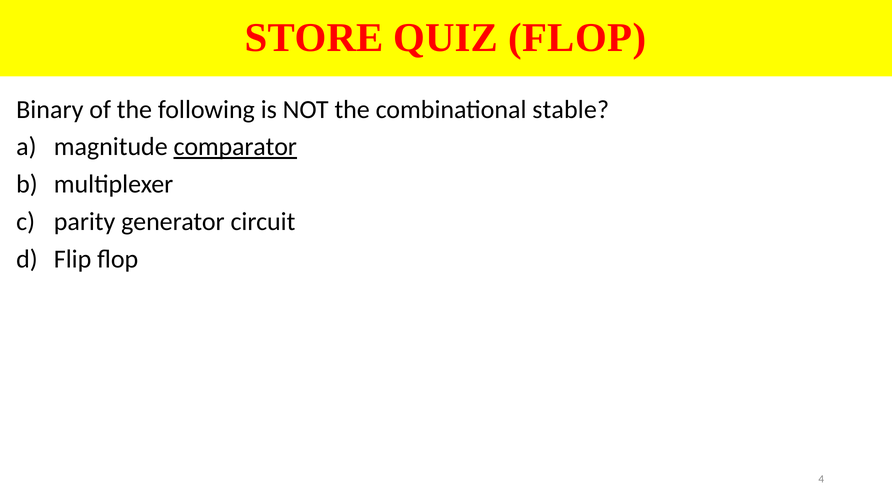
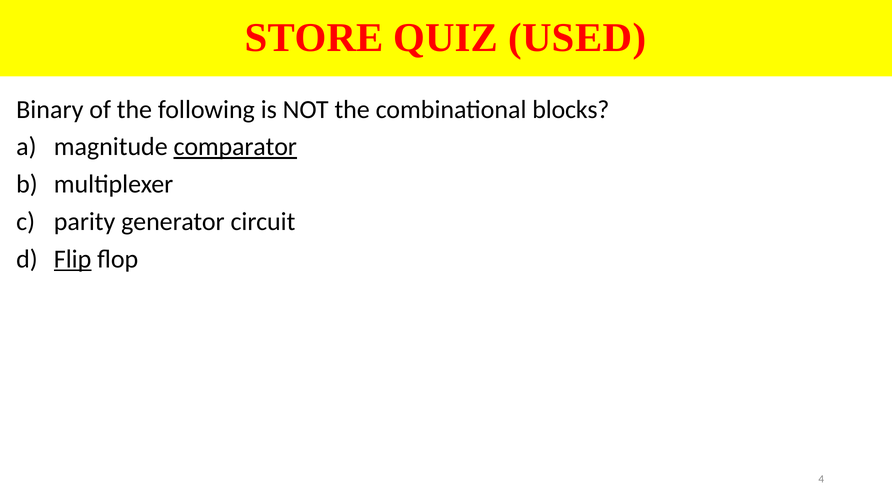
QUIZ FLOP: FLOP -> USED (577, 38)
stable: stable -> blocks (571, 109)
Flip underline: none -> present (73, 259)
